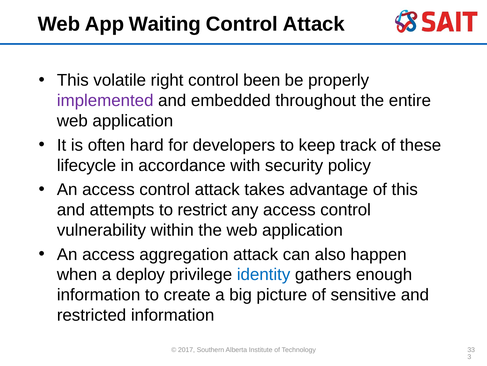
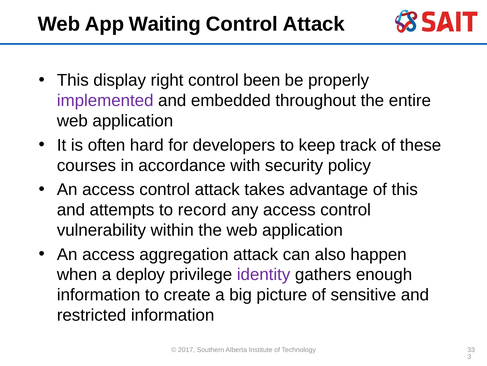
volatile: volatile -> display (120, 80)
lifecycle: lifecycle -> courses (86, 165)
restrict: restrict -> record (202, 210)
identity colour: blue -> purple (264, 274)
